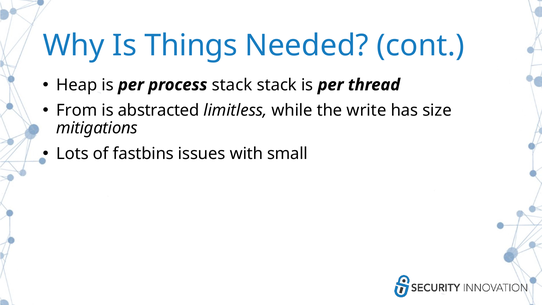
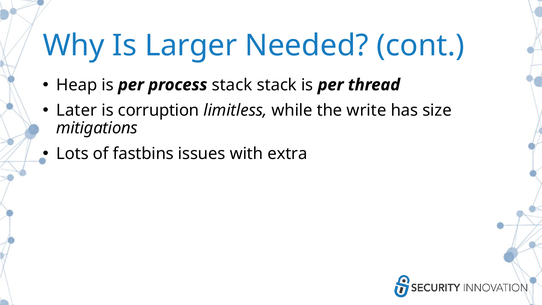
Things: Things -> Larger (191, 46)
From: From -> Later (77, 110)
abstracted: abstracted -> corruption (159, 110)
small: small -> extra (287, 154)
